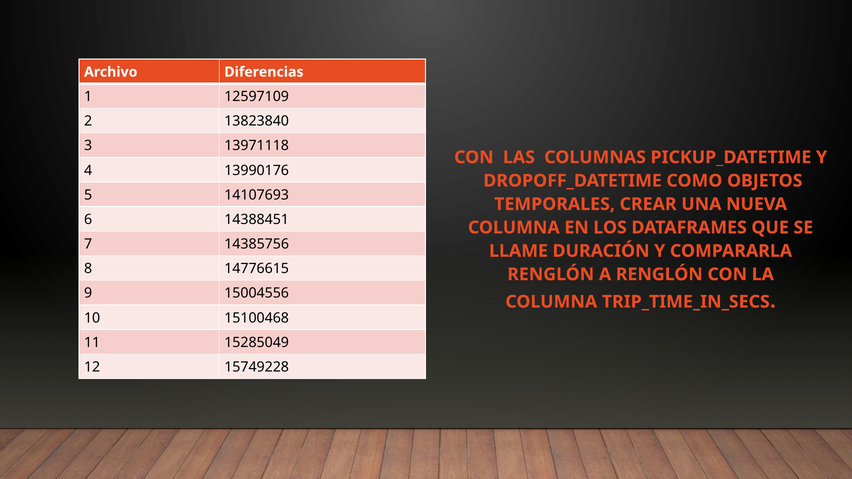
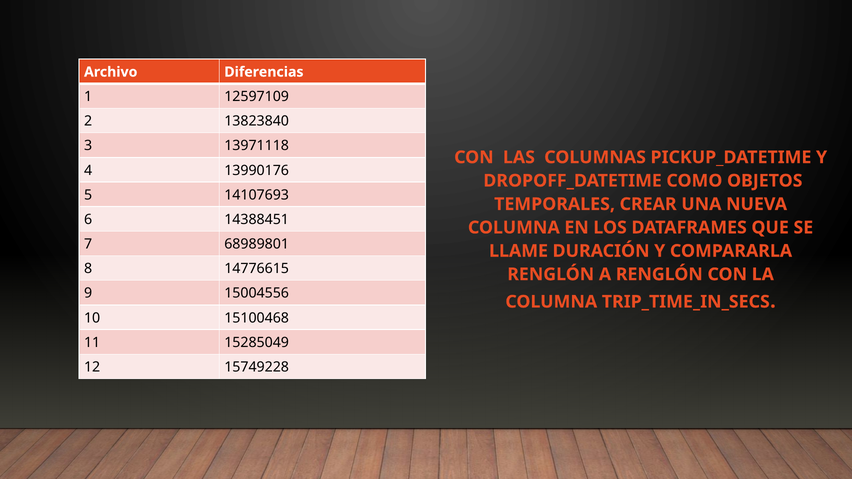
14385756: 14385756 -> 68989801 (257, 244)
